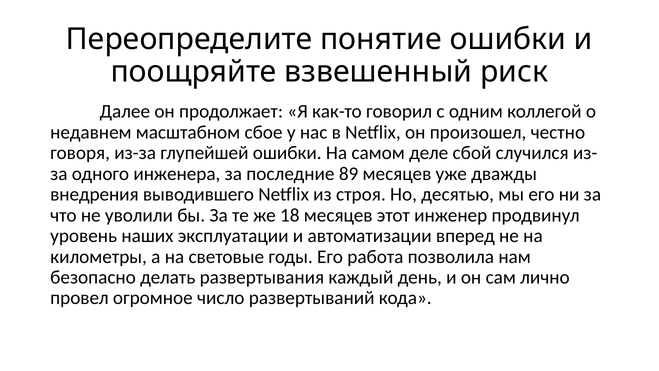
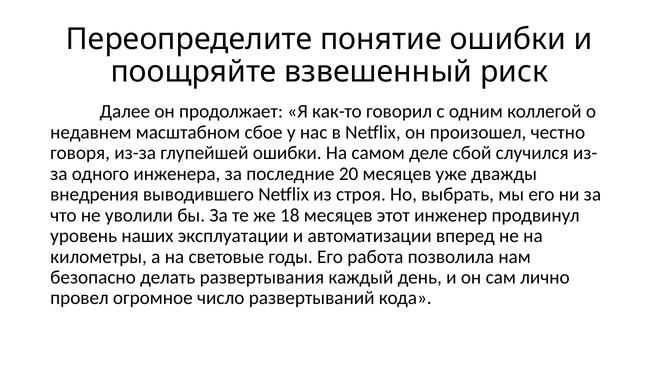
89: 89 -> 20 (349, 174)
десятью: десятью -> выбрать (458, 194)
